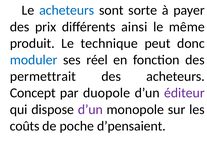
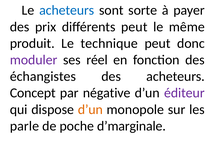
différents ainsi: ainsi -> peut (134, 27)
moduler colour: blue -> purple (34, 60)
permettrait: permettrait -> échangistes (43, 77)
duopole: duopole -> négative (107, 93)
d’un colour: purple -> orange (90, 110)
coûts: coûts -> parle (24, 126)
d’pensaient: d’pensaient -> d’marginale (131, 126)
